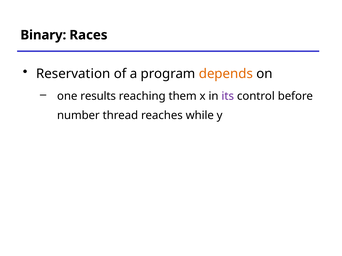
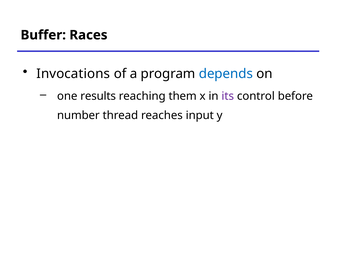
Binary: Binary -> Buffer (43, 35)
Reservation: Reservation -> Invocations (73, 74)
depends colour: orange -> blue (226, 74)
while: while -> input (200, 116)
